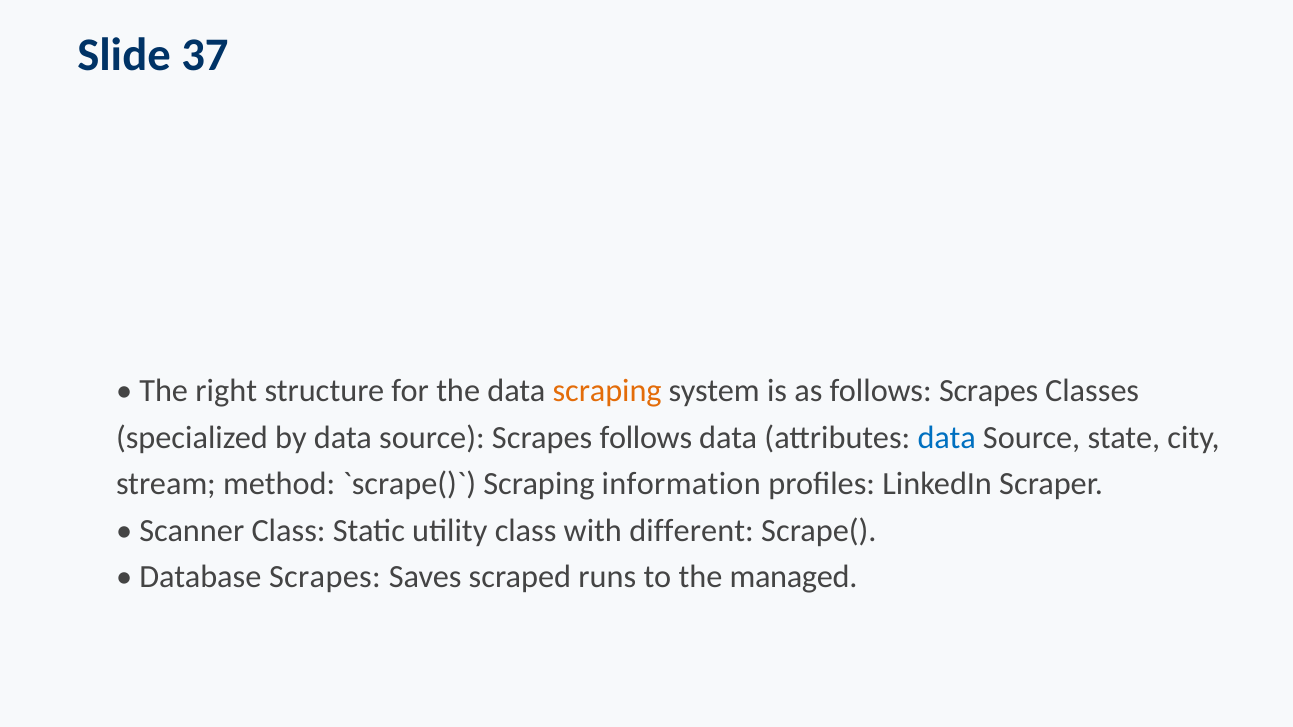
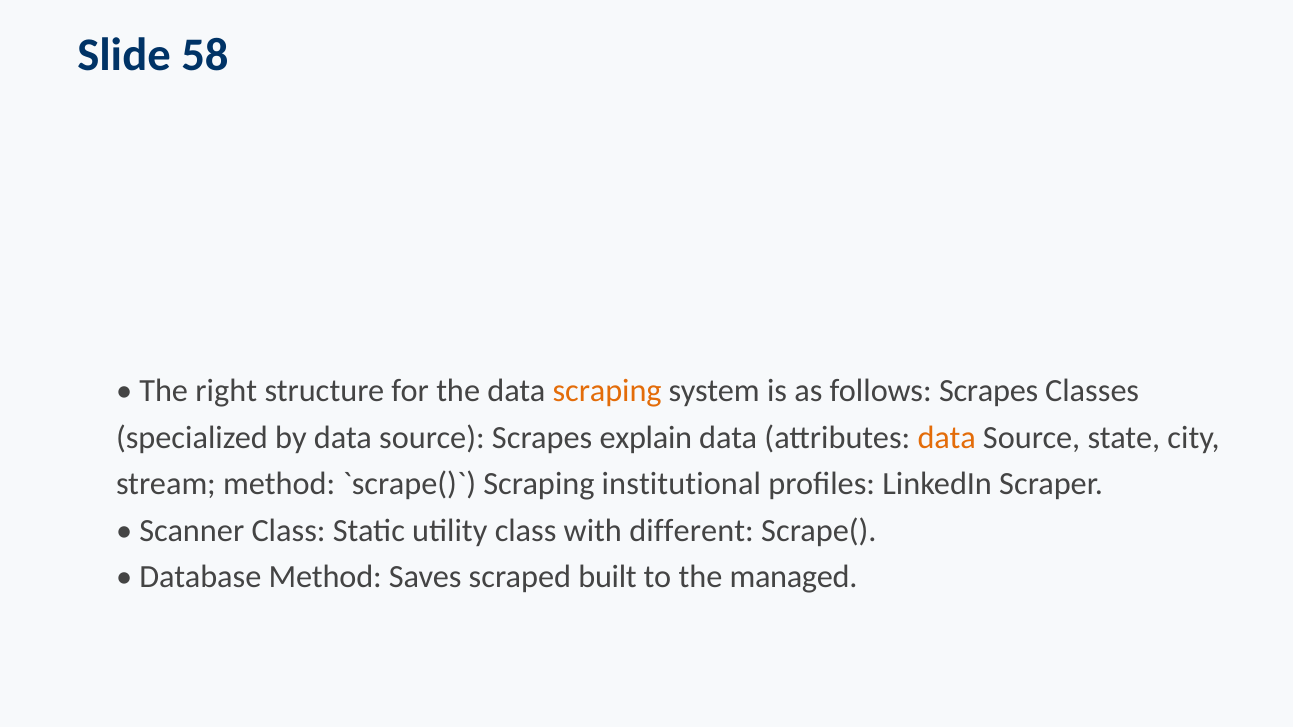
37: 37 -> 58 (205, 55)
Scrapes follows: follows -> explain (646, 438)
data colour: blue -> orange (947, 438)
information: information -> institutional (681, 484)
Database Scrapes: Scrapes -> Method (325, 578)
runs: runs -> built (608, 578)
